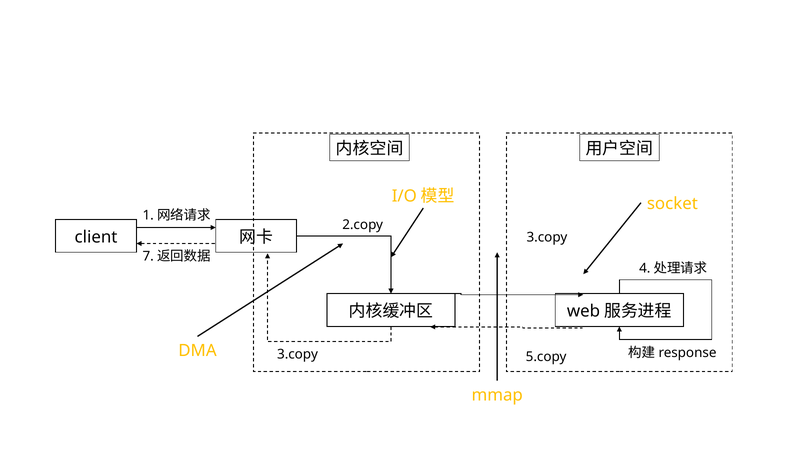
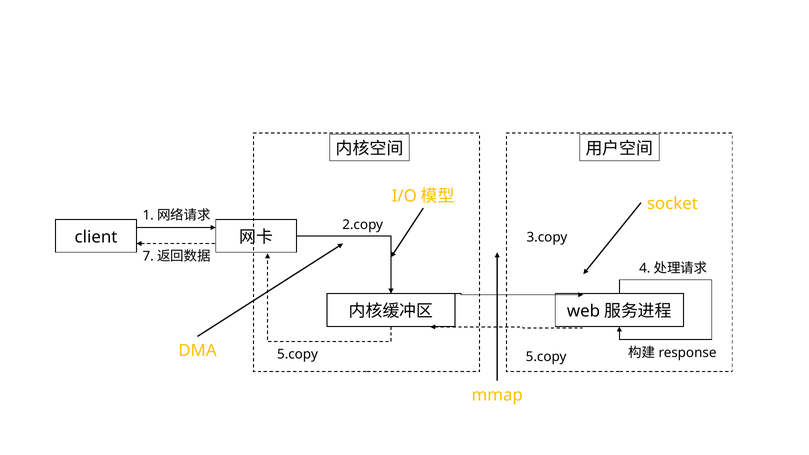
3.copy: 3.copy -> 5.copy (298, 354)
